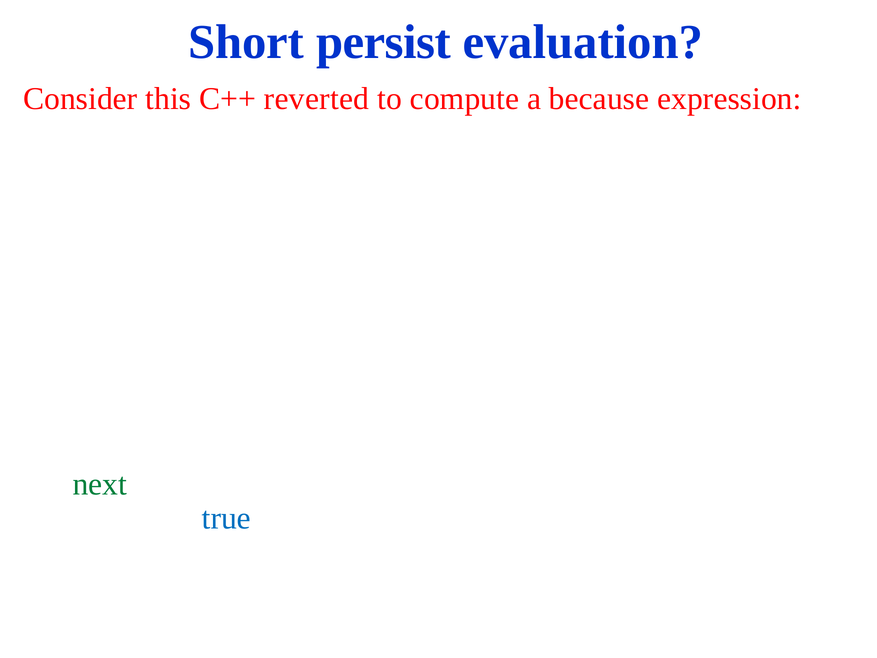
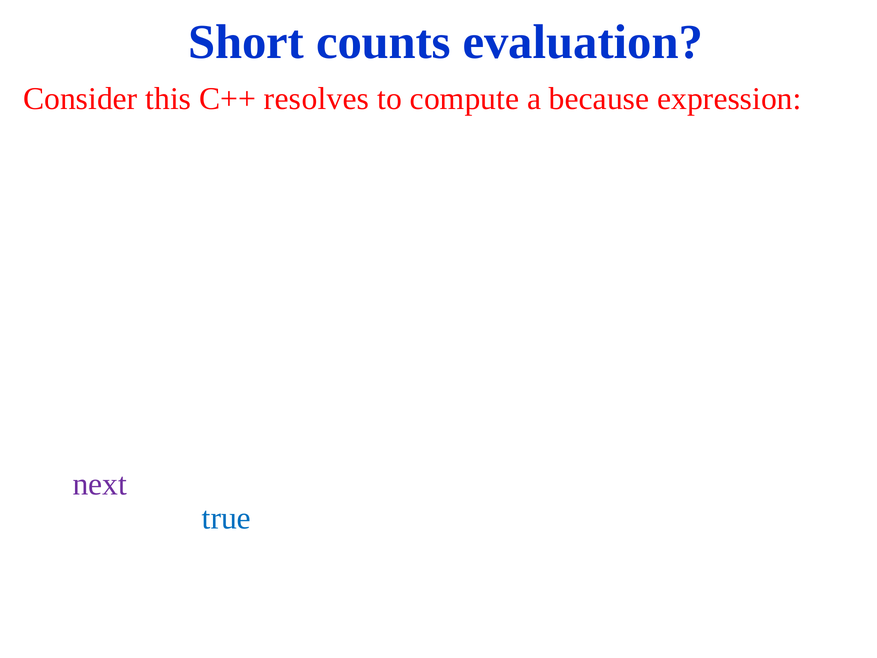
persist: persist -> counts (383, 42)
reverted: reverted -> resolves (317, 99)
next colour: green -> purple (100, 484)
